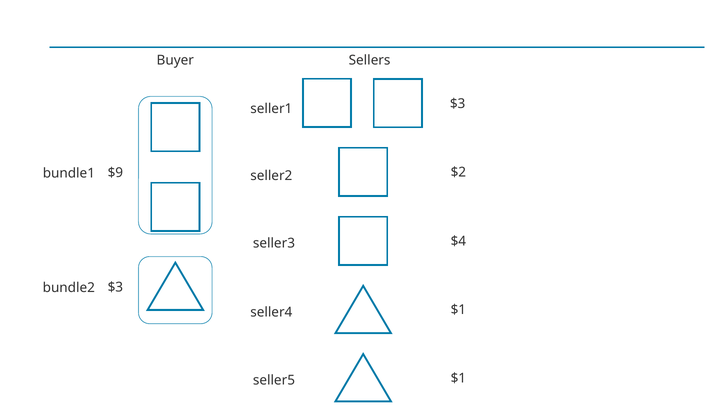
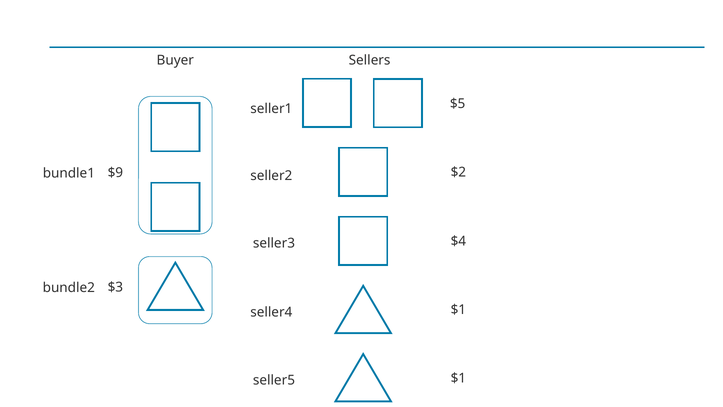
$3: $3 -> $5 (458, 104)
